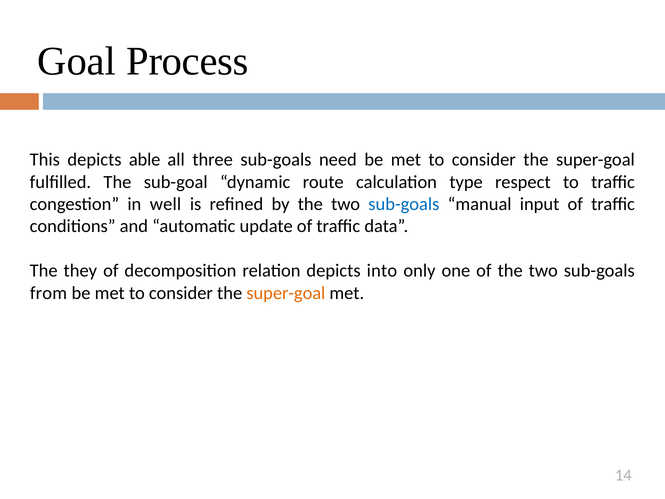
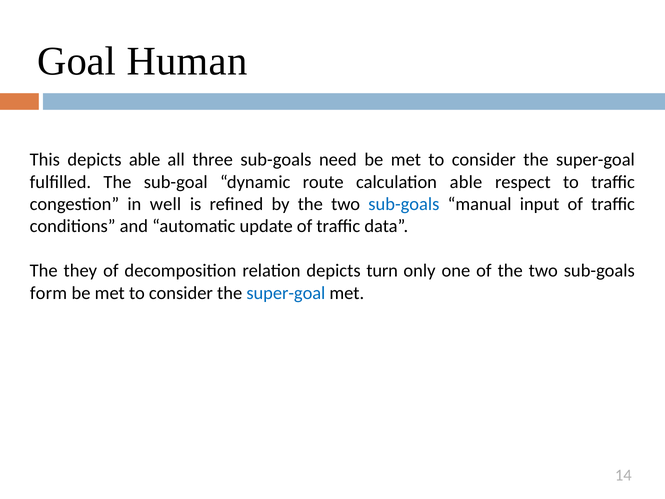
Process: Process -> Human (187, 61)
calculation type: type -> able (466, 182)
into: into -> turn (382, 271)
from: from -> form (48, 293)
super-goal colour: orange -> blue (286, 293)
